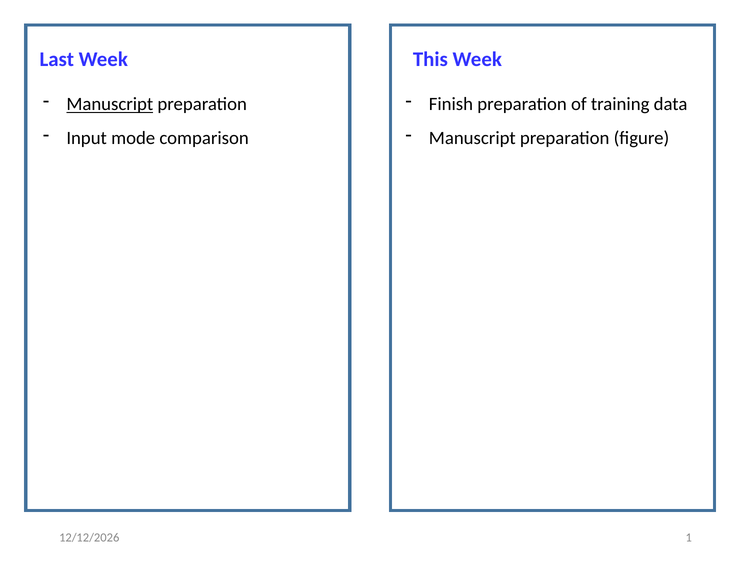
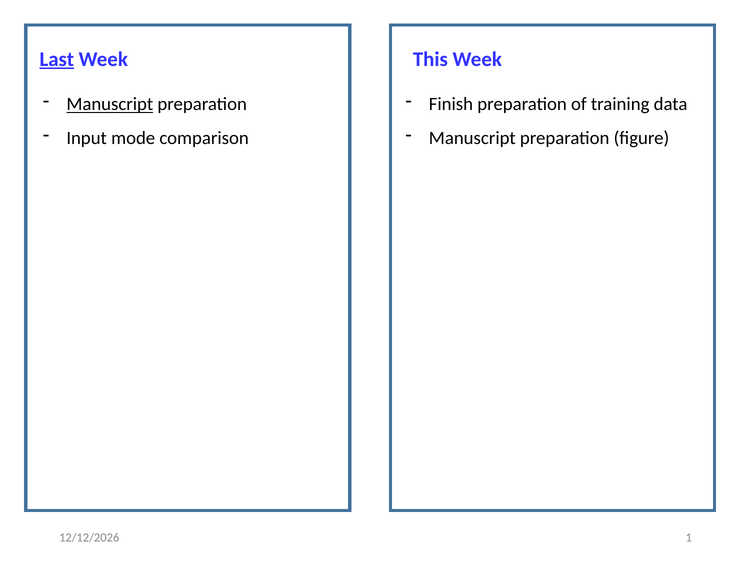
Last underline: none -> present (57, 59)
